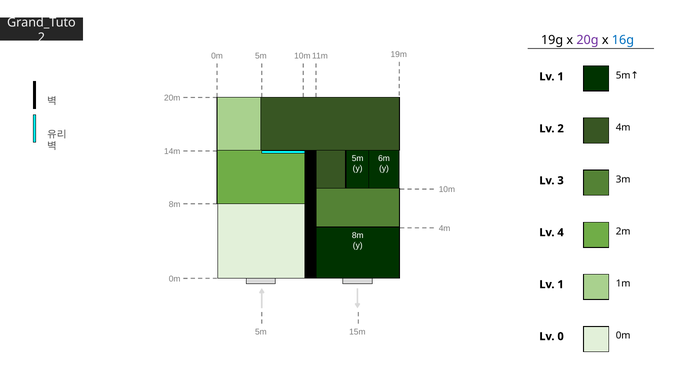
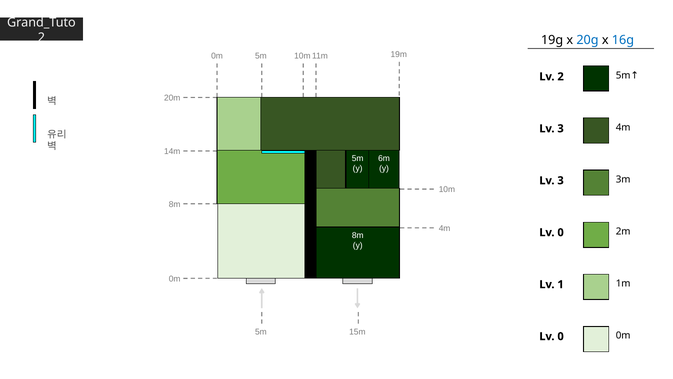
20g colour: purple -> blue (588, 40)
1: 1 -> 2 (561, 77)
2: 2 -> 3 (561, 128)
4: 4 -> 0 (561, 232)
